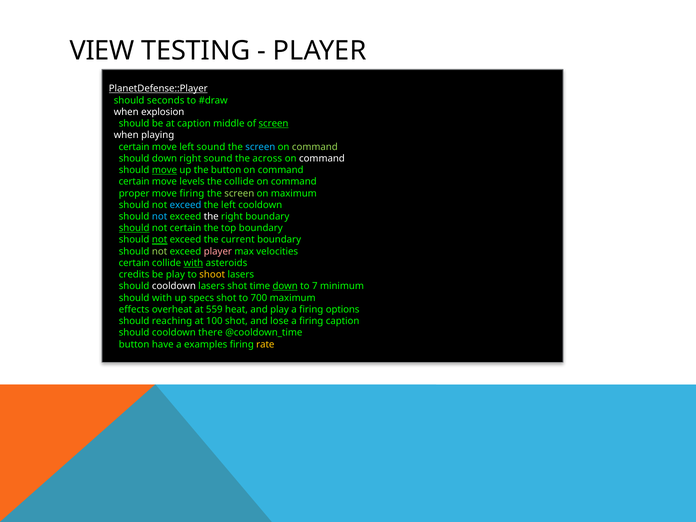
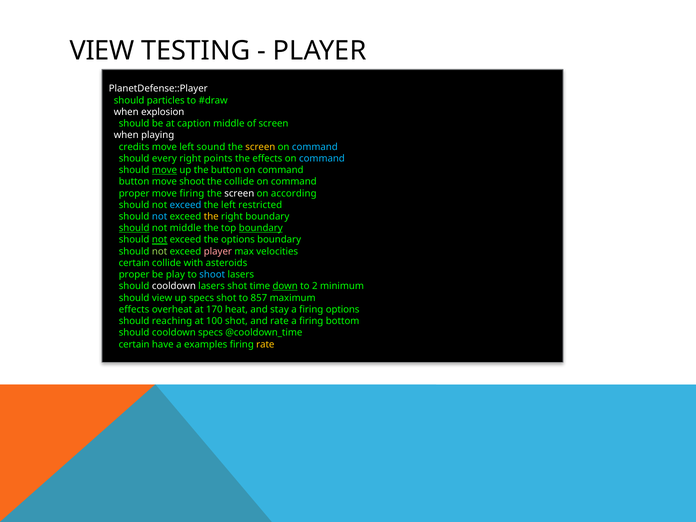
PlanetDefense::Player underline: present -> none (158, 89)
seconds: seconds -> particles (166, 100)
screen underline: present -> none (273, 124)
certain: certain -> credits (134, 147)
screen colour: light blue -> yellow (260, 147)
command colour: light green -> light blue (315, 147)
should down: down -> every (164, 158)
right sound: sound -> points (218, 158)
the across: across -> effects (267, 158)
command colour: white -> light blue (322, 158)
certain: certain -> button (134, 182)
move levels: levels -> shoot (192, 182)
screen colour: light green -> white (239, 193)
on maximum: maximum -> according (294, 193)
left cooldown: cooldown -> restricted (260, 205)
the colour: white -> yellow (211, 217)
not certain: certain -> middle (185, 228)
boundary underline: none -> present (261, 228)
the current: current -> options (238, 240)
with underline: present -> none (193, 263)
credits: credits -> proper (134, 275)
shoot colour: yellow -> light blue (212, 275)
7: 7 -> 2 (315, 286)
should with: with -> view (162, 298)
700: 700 -> 857 (259, 298)
559: 559 -> 170 (214, 310)
and play: play -> stay (279, 310)
and lose: lose -> rate (279, 321)
firing caption: caption -> bottom (343, 321)
cooldown there: there -> specs (211, 333)
button: button -> certain (134, 344)
